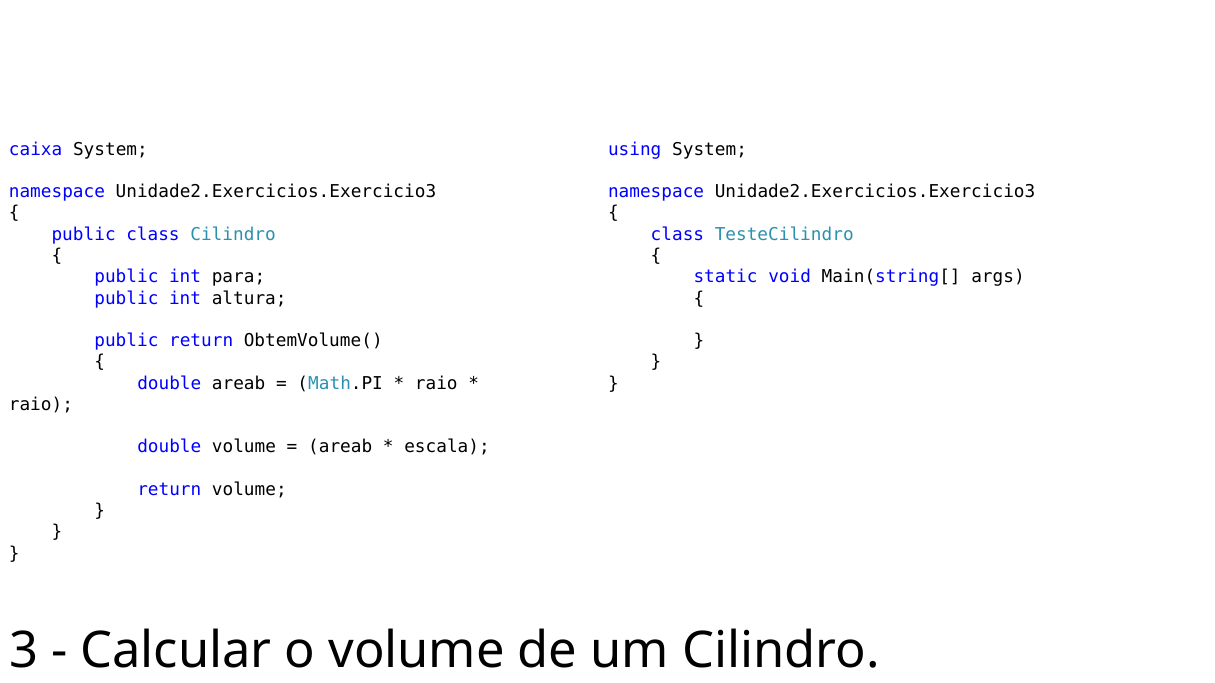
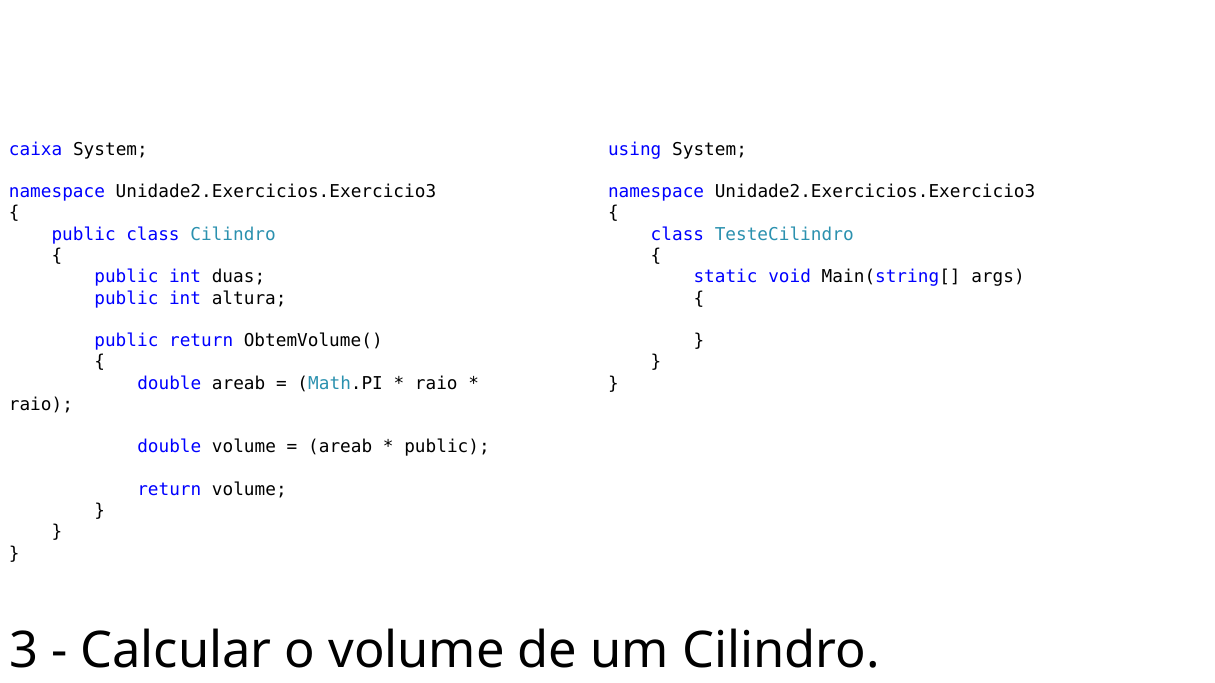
para: para -> duas (238, 277)
escala: escala -> public (447, 447)
